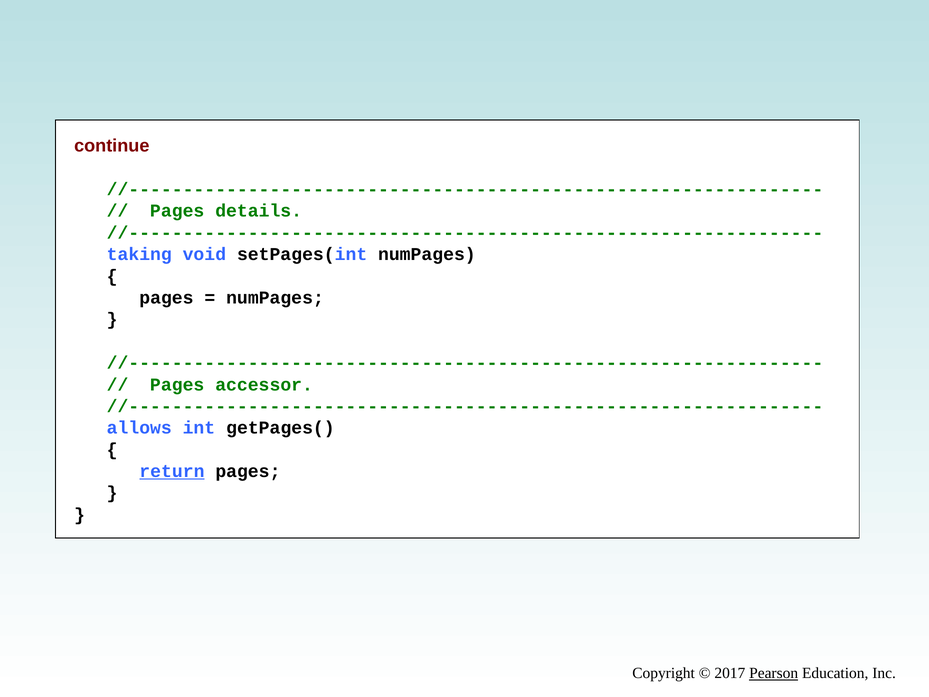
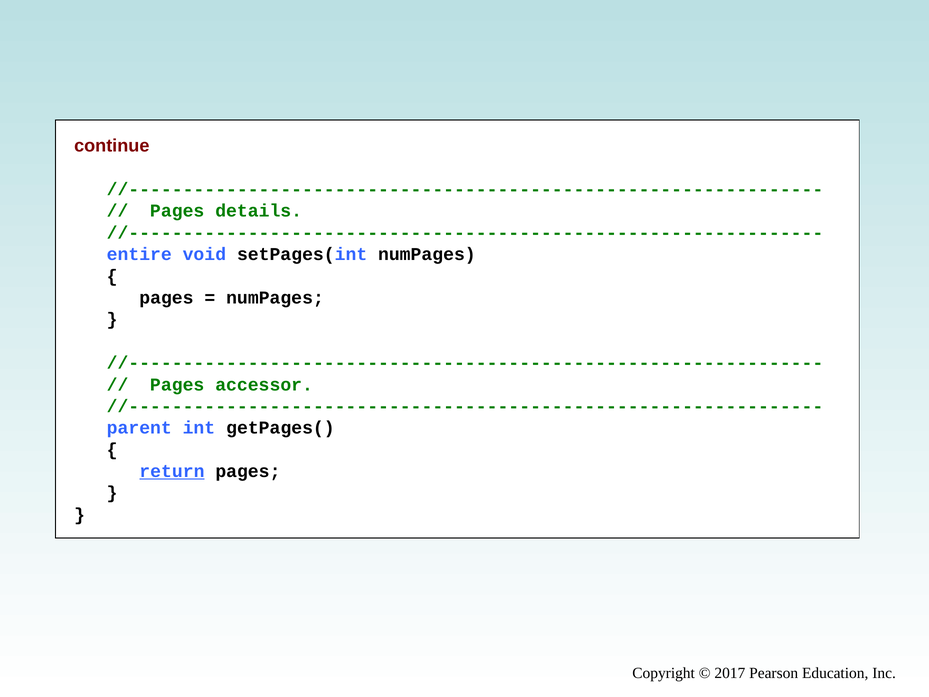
taking: taking -> entire (139, 254)
allows: allows -> parent (139, 428)
Pearson underline: present -> none (774, 673)
